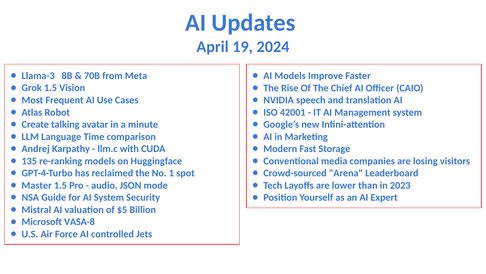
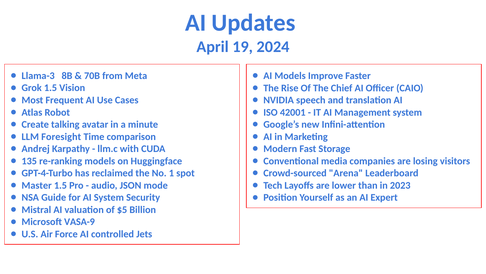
Language: Language -> Foresight (61, 136)
VASA-8: VASA-8 -> VASA-9 (79, 221)
